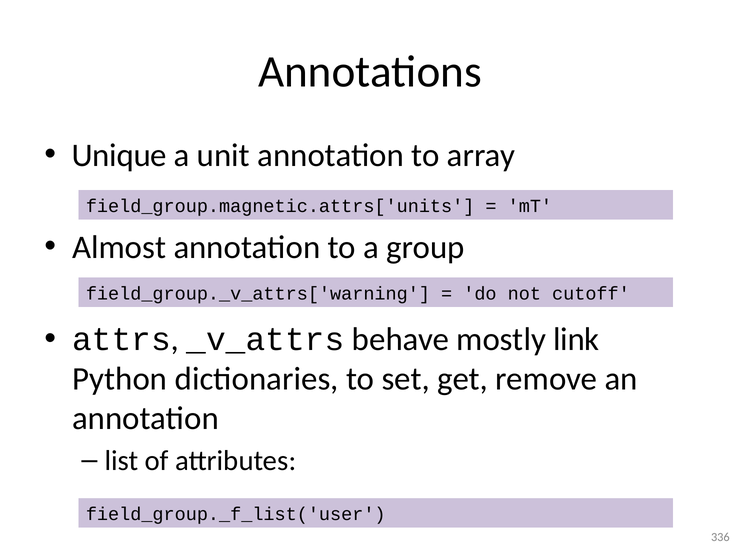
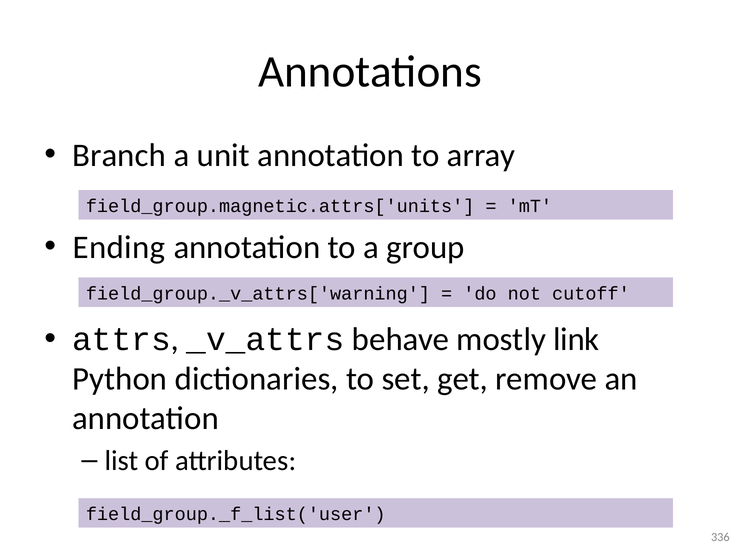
Unique: Unique -> Branch (119, 155)
Almost: Almost -> Ending (119, 247)
